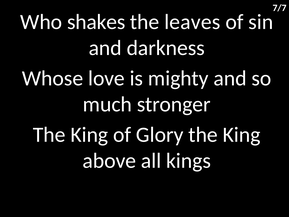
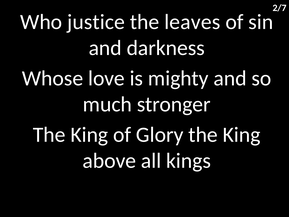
7/7: 7/7 -> 2/7 (280, 8)
shakes: shakes -> justice (96, 22)
